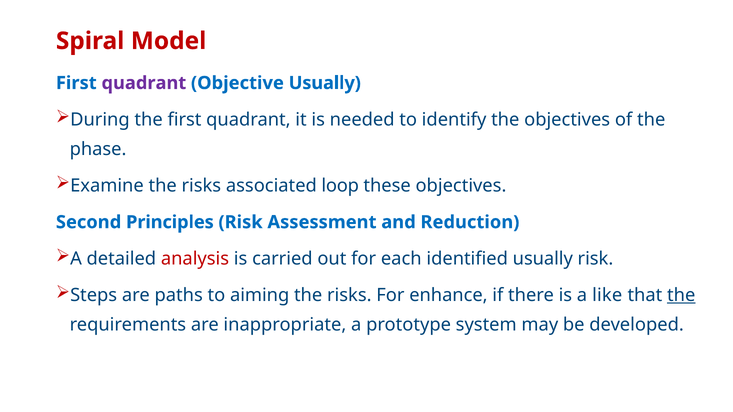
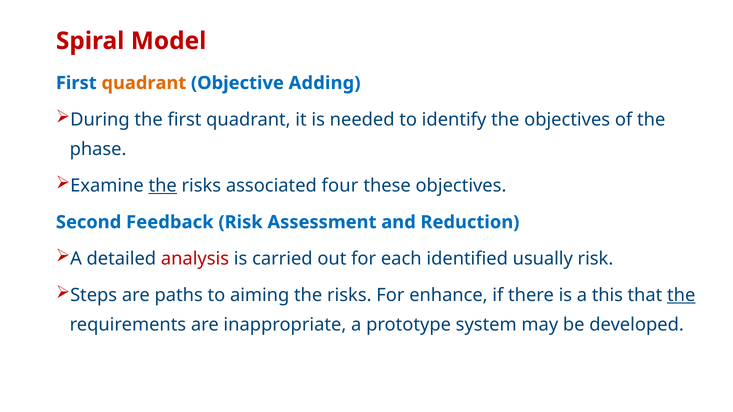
quadrant colour: purple -> orange (144, 83)
Objective Usually: Usually -> Adding (325, 83)
the underline: none -> present (163, 186)
loop: loop -> four (340, 186)
Principles: Principles -> Feedback (170, 222)
like: like -> this (607, 295)
